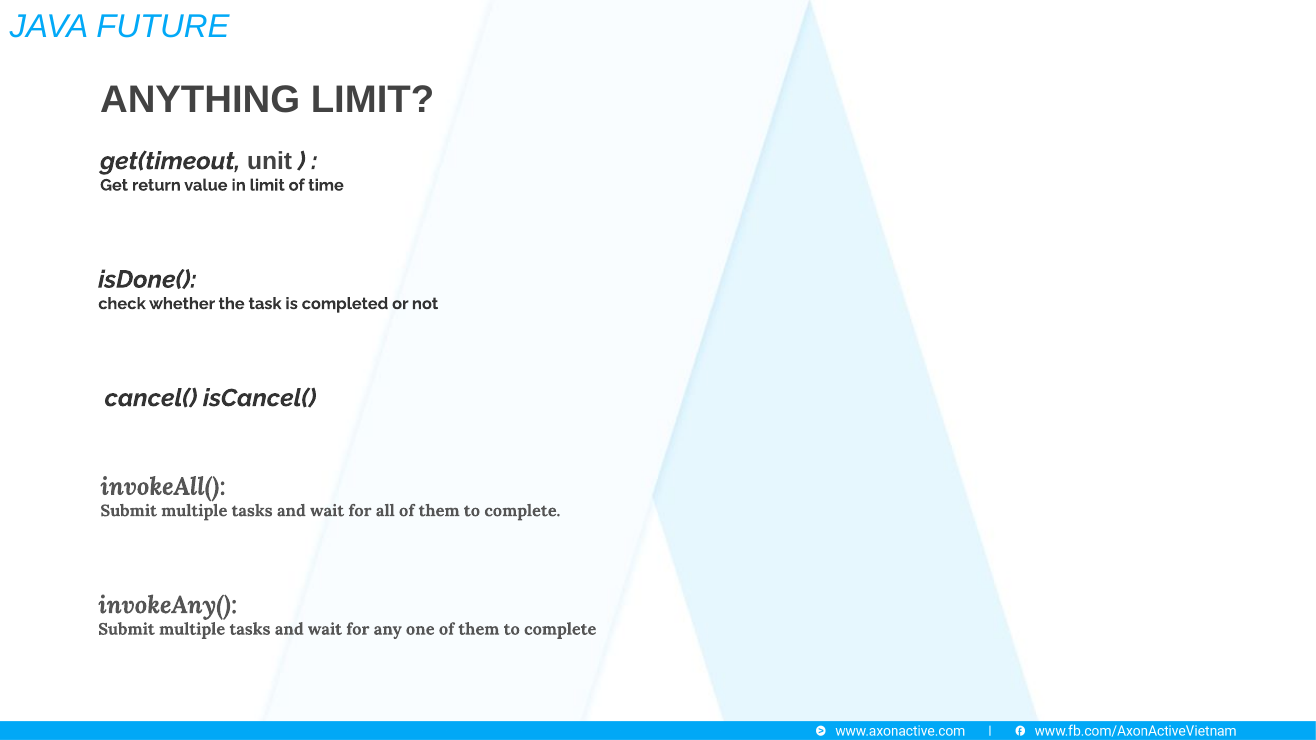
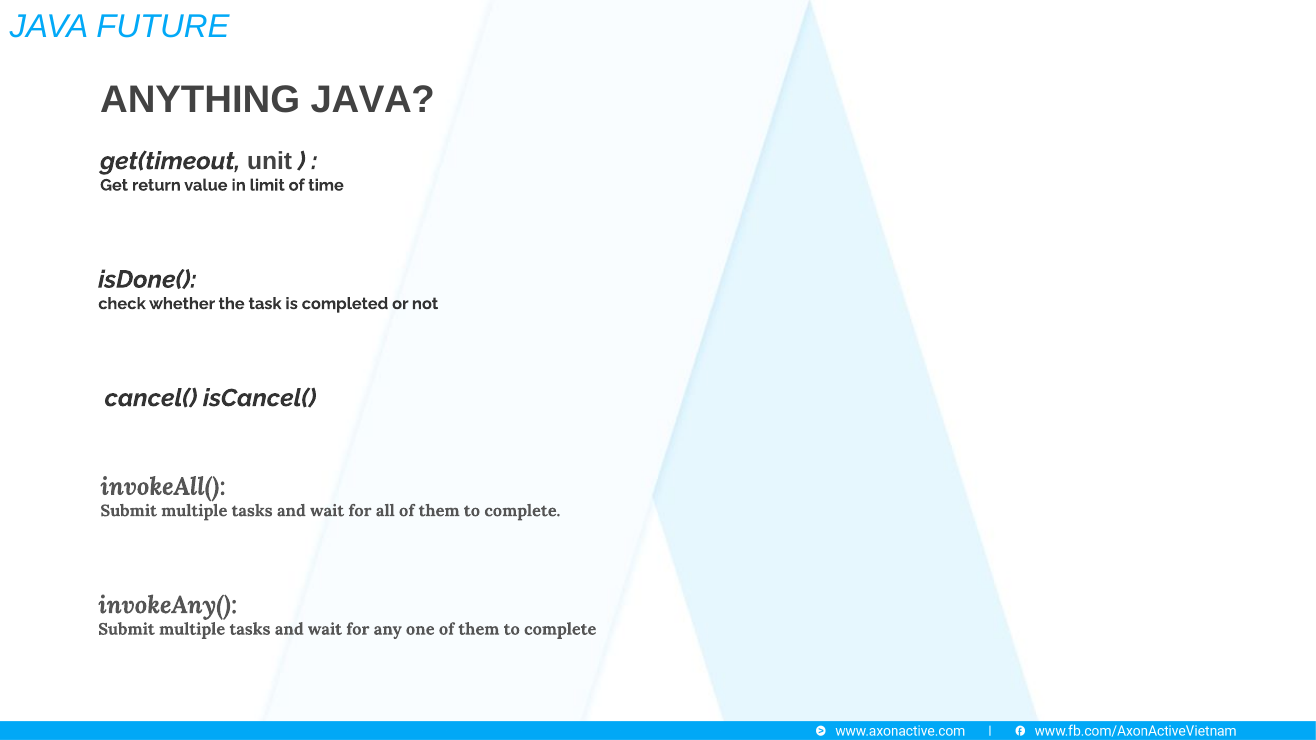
ANYTHING LIMIT: LIMIT -> JAVA (373, 99)
